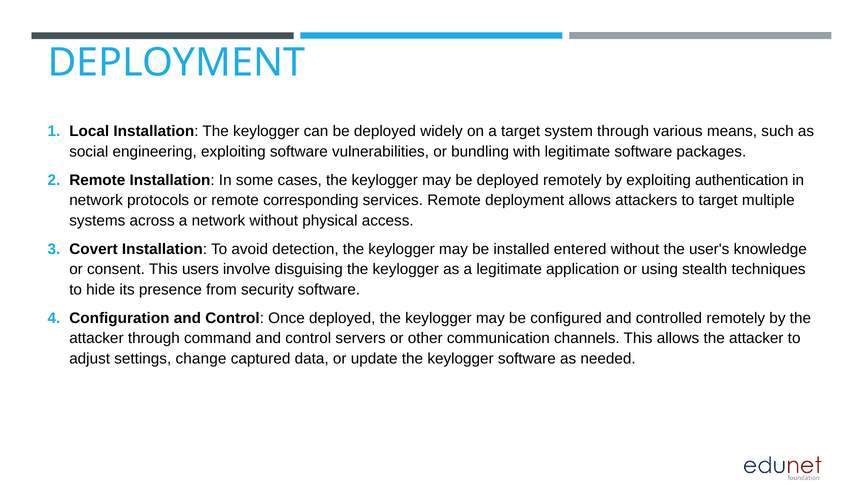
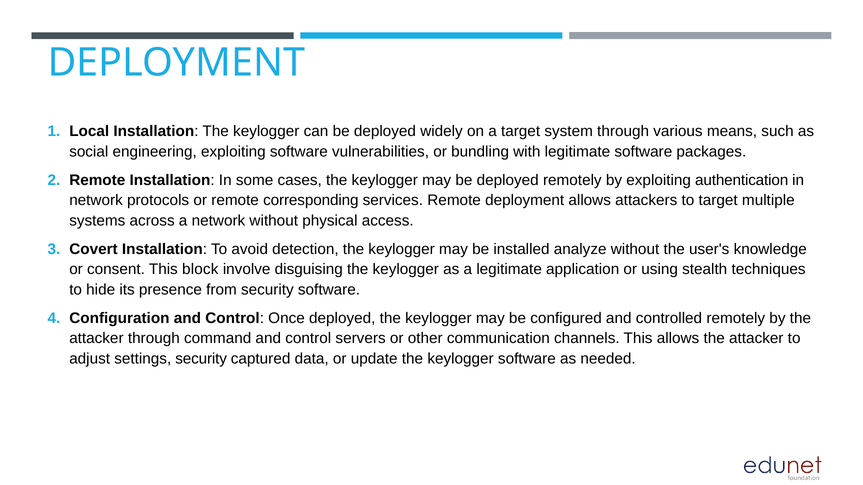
entered: entered -> analyze (580, 249)
users: users -> block (200, 270)
settings change: change -> security (201, 359)
